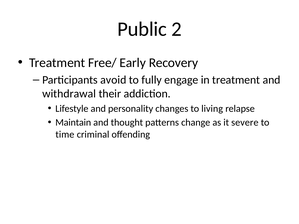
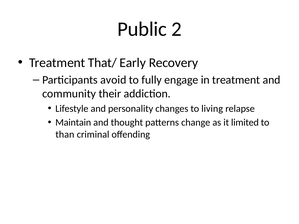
Free/: Free/ -> That/ (102, 63)
withdrawal: withdrawal -> community (69, 94)
severe: severe -> limited (245, 123)
time: time -> than (65, 135)
